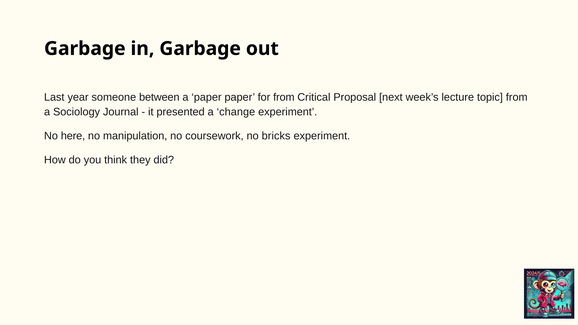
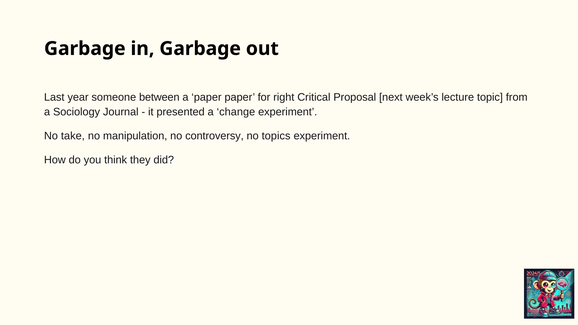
for from: from -> right (284, 97)
here: here -> take (73, 136)
coursework: coursework -> controversy (214, 136)
bricks: bricks -> topics (276, 136)
